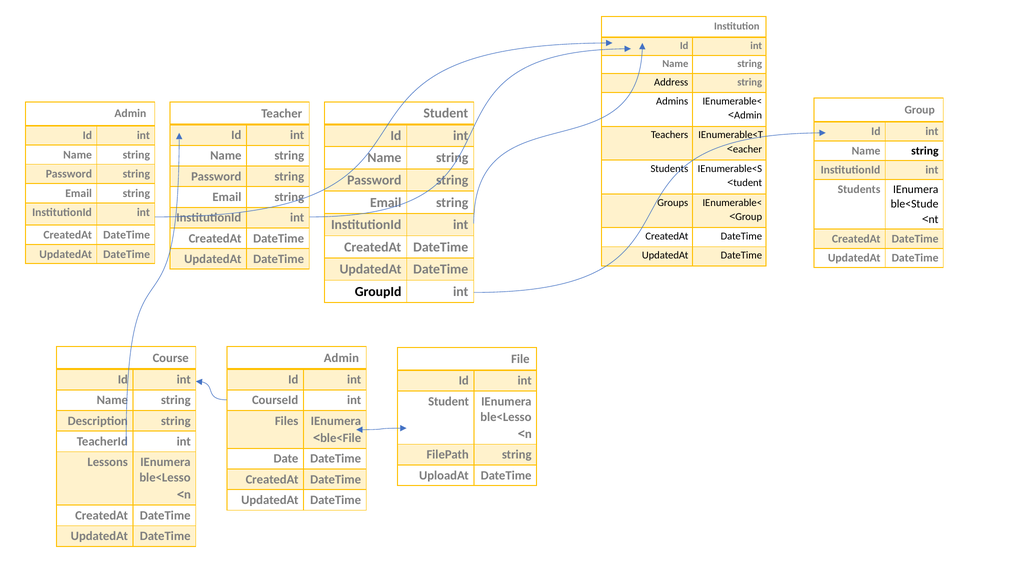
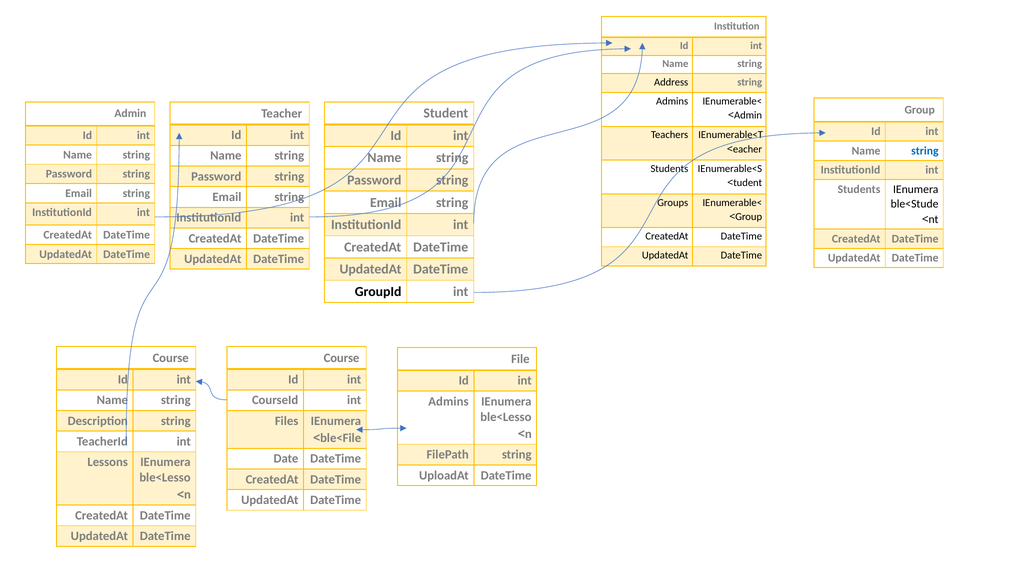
string colour: black -> blue (925, 151)
Admin: Admin -> Course (342, 358)
Student: Student -> Admins (448, 401)
